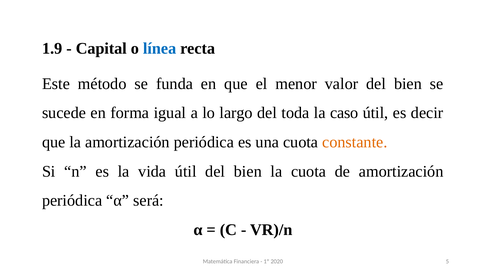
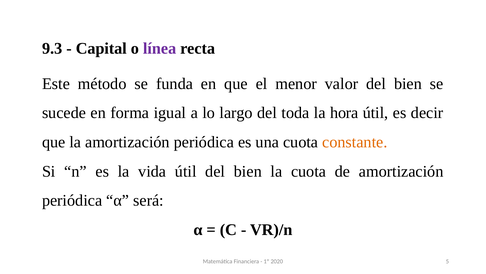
1.9: 1.9 -> 9.3 (52, 48)
línea colour: blue -> purple (160, 48)
caso: caso -> hora (344, 113)
